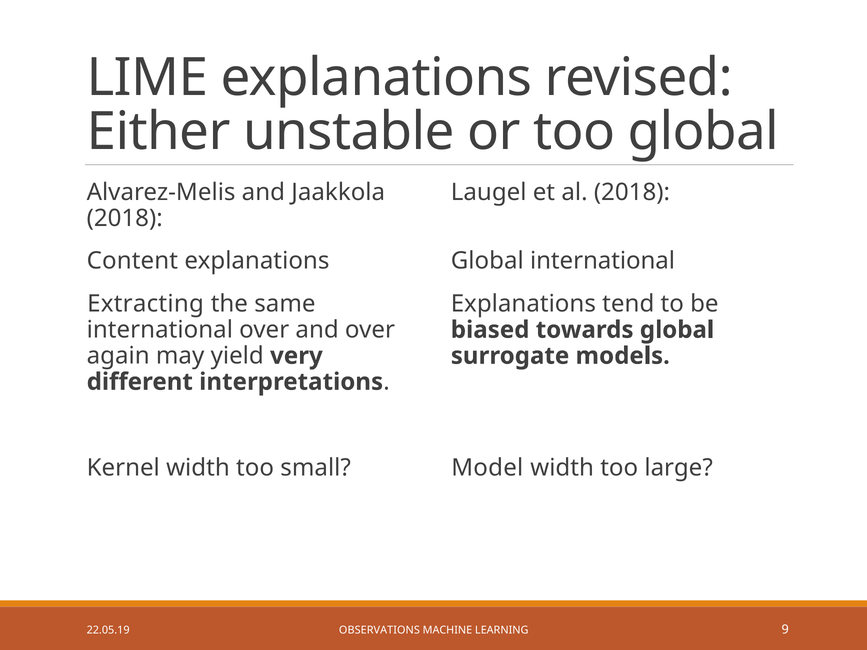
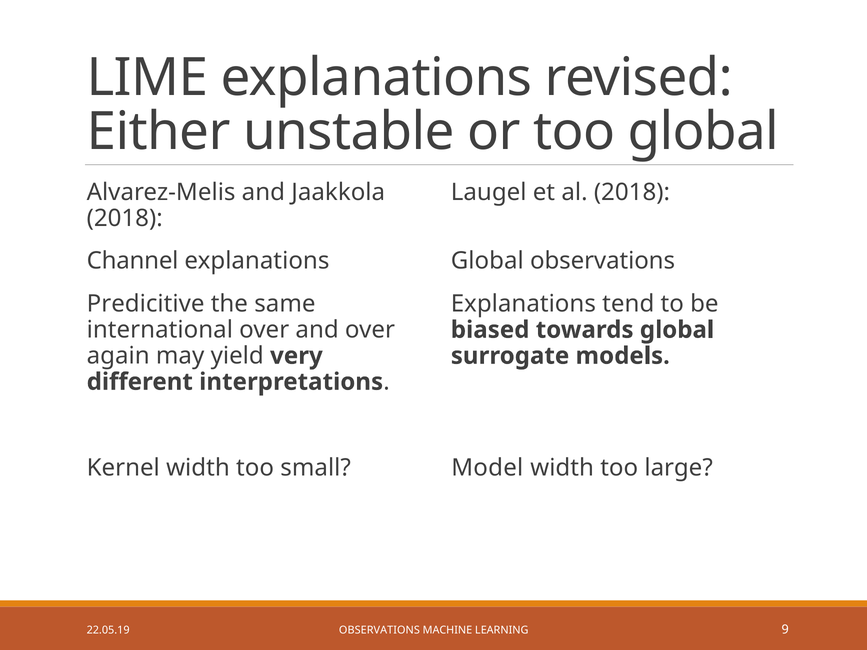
Content: Content -> Channel (133, 261)
Global international: international -> observations (603, 261)
Extracting: Extracting -> Predicitive (146, 304)
